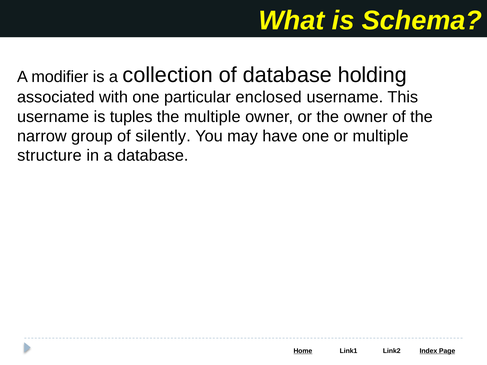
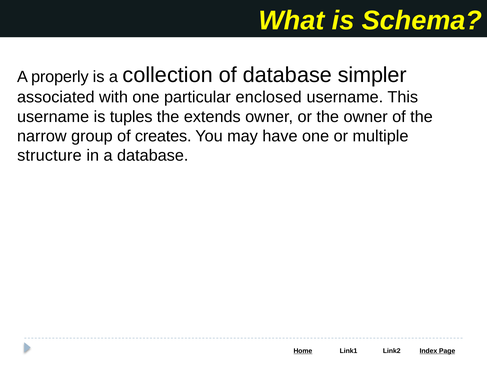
modifier: modifier -> properly (60, 77)
holding: holding -> simpler (372, 75)
the multiple: multiple -> extends (212, 117)
silently: silently -> creates (163, 136)
